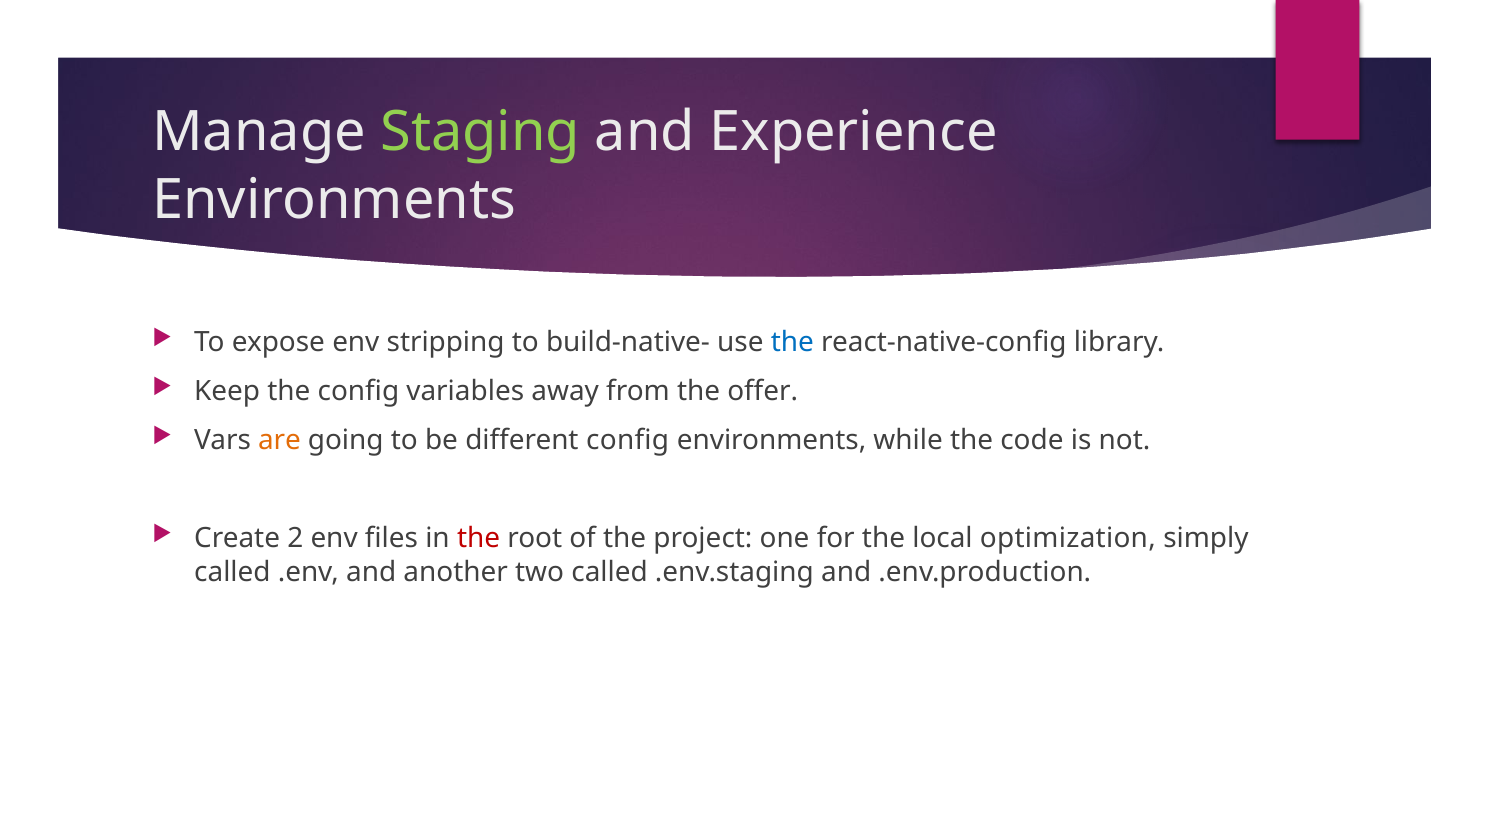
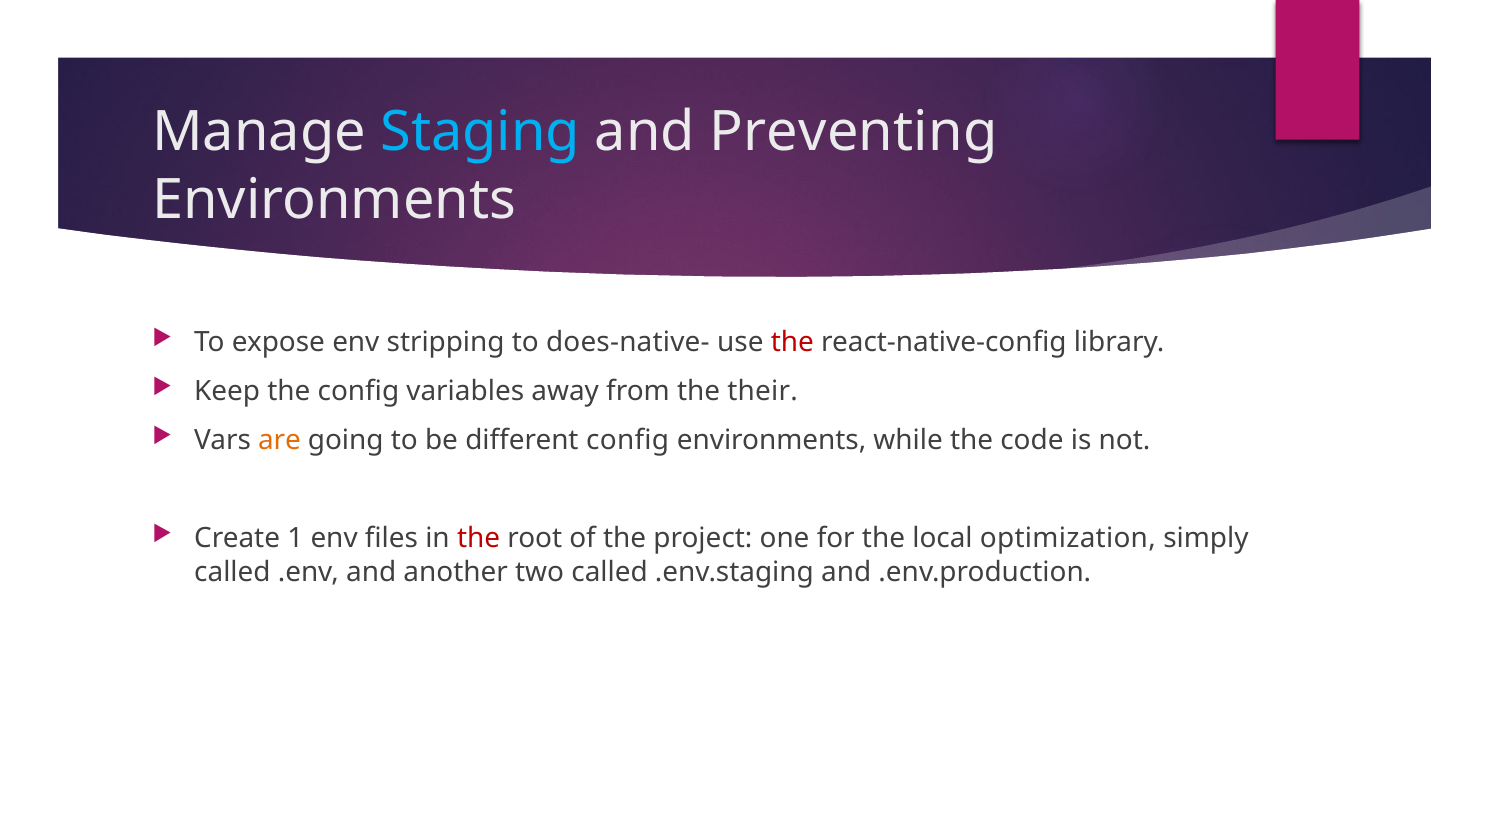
Staging colour: light green -> light blue (480, 133)
Experience: Experience -> Preventing (854, 133)
build-native-: build-native- -> does-native- (628, 342)
the colour: blue -> red (792, 342)
offer: offer -> their (763, 392)
2: 2 -> 1 (295, 539)
